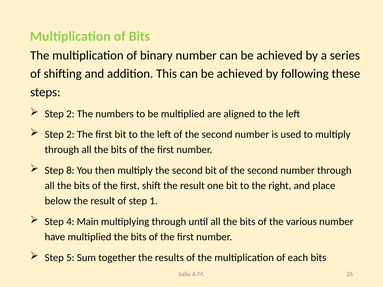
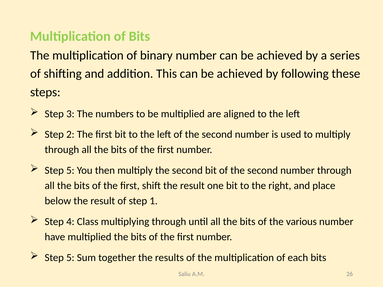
2: 2 -> 3 (70, 114)
8: 8 -> 5 (70, 170)
Main: Main -> Class (88, 222)
